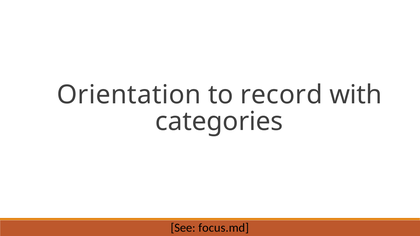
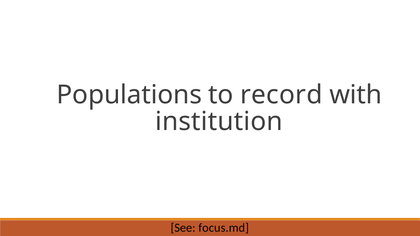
Orientation: Orientation -> Populations (129, 95)
categories: categories -> institution (219, 122)
